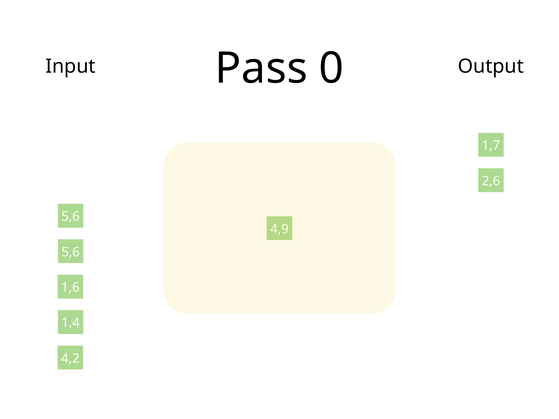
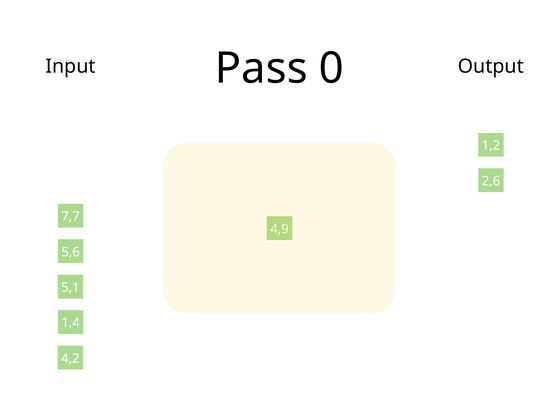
1,7: 1,7 -> 1,2 (491, 146)
5,6: 5,6 -> 7,7 (71, 217)
1,6: 1,6 -> 5,1 (70, 288)
